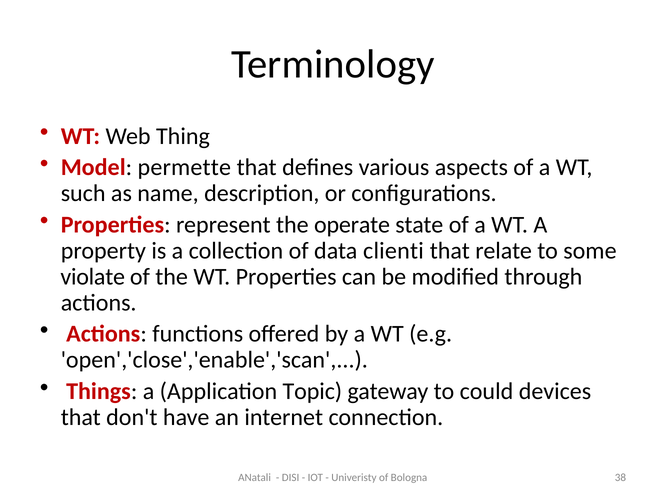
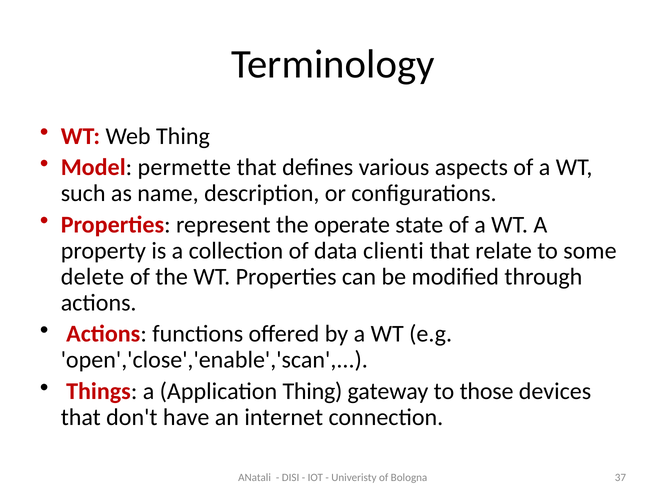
violate: violate -> delete (92, 276)
Application Topic: Topic -> Thing (312, 391)
could: could -> those (487, 391)
38: 38 -> 37 (620, 477)
